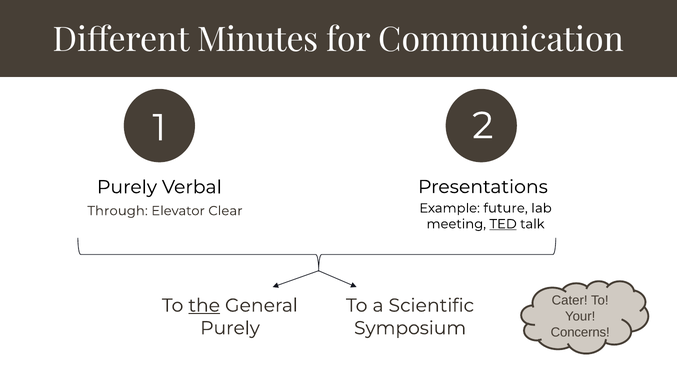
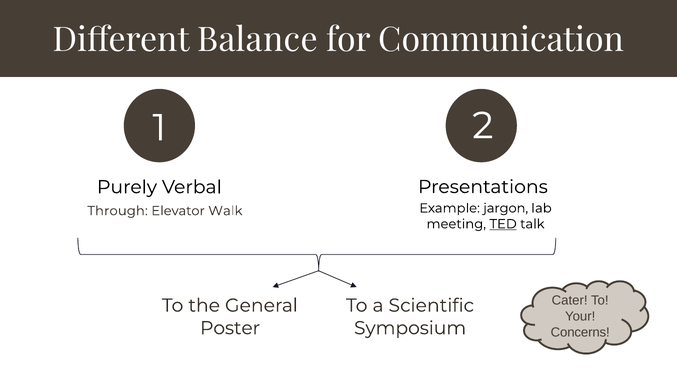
Minutes: Minutes -> Balance (257, 40)
future: future -> jargon (506, 208)
Clear: Clear -> Walk (225, 211)
the underline: present -> none (204, 305)
Purely: Purely -> Poster (230, 328)
